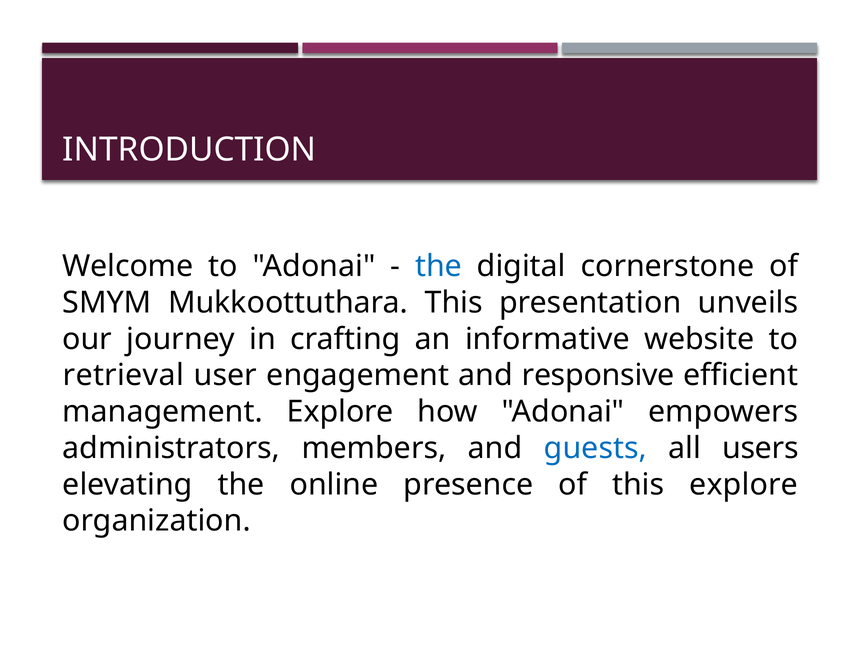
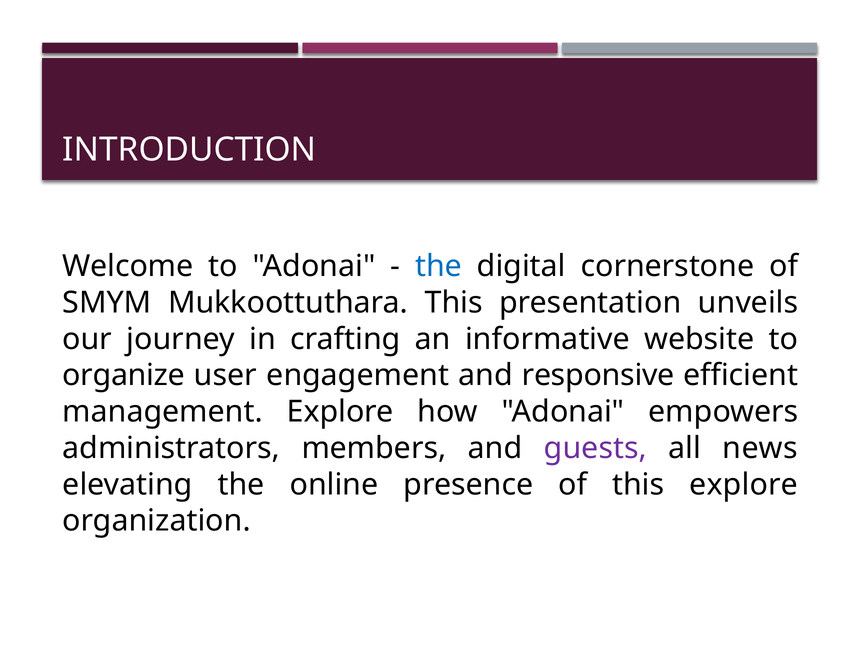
retrieval: retrieval -> organize (124, 376)
guests colour: blue -> purple (595, 448)
users: users -> news (760, 448)
